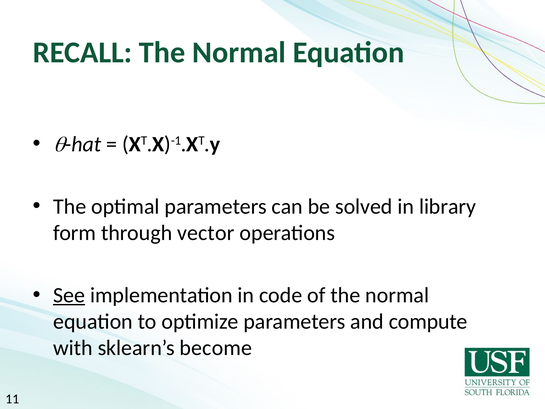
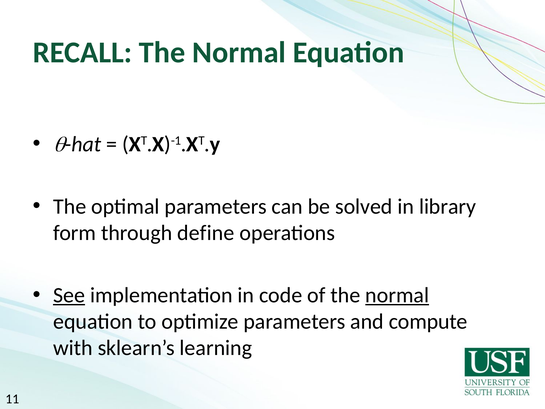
vector: vector -> define (206, 233)
normal underline: none -> present (397, 295)
become: become -> learning (216, 348)
